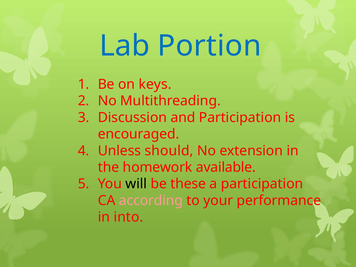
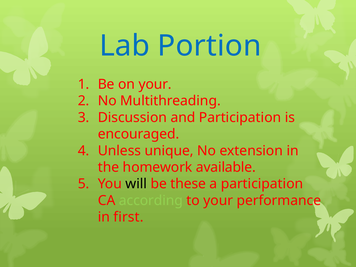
on keys: keys -> your (155, 84)
should: should -> unique (169, 151)
according colour: pink -> light green (151, 201)
into: into -> first (128, 217)
